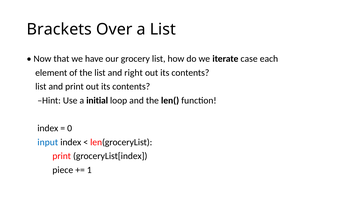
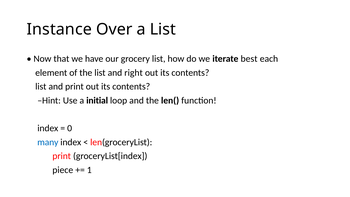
Brackets: Brackets -> Instance (59, 29)
case: case -> best (249, 59)
input: input -> many (48, 142)
